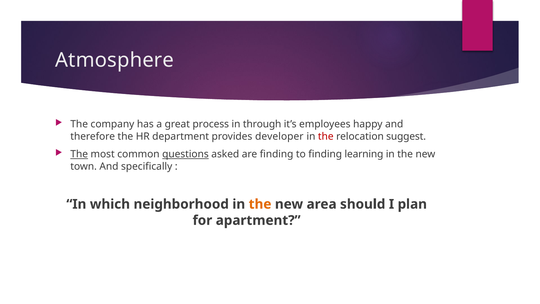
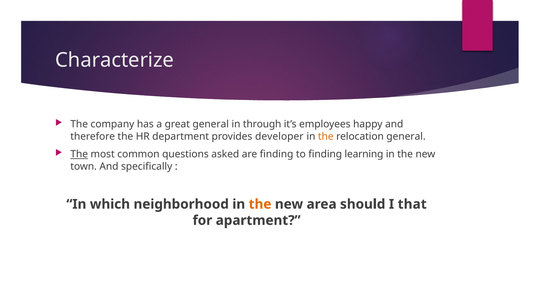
Atmosphere: Atmosphere -> Characterize (115, 60)
great process: process -> general (211, 124)
the colour: red -> orange (326, 136)
relocation suggest: suggest -> general (406, 136)
questions underline: present -> none (185, 154)
plan: plan -> that (412, 204)
